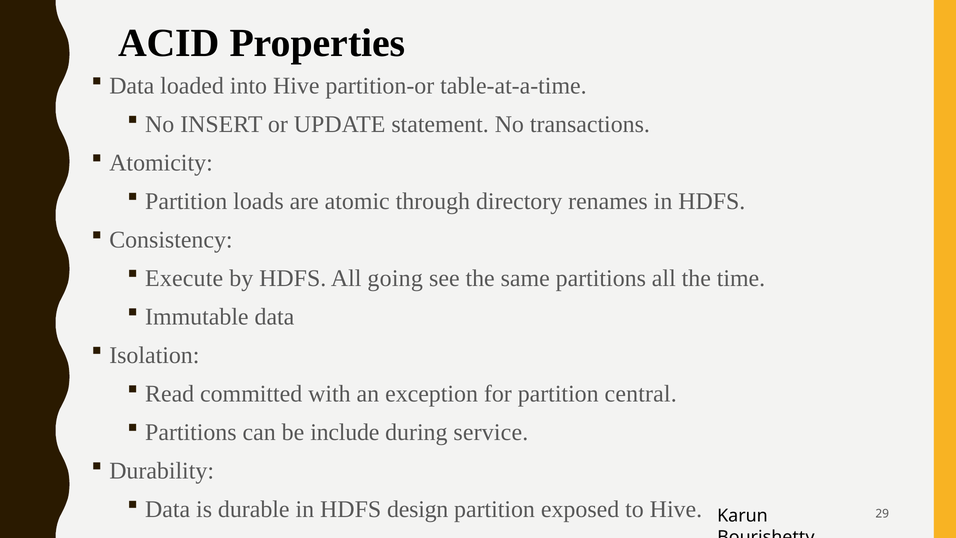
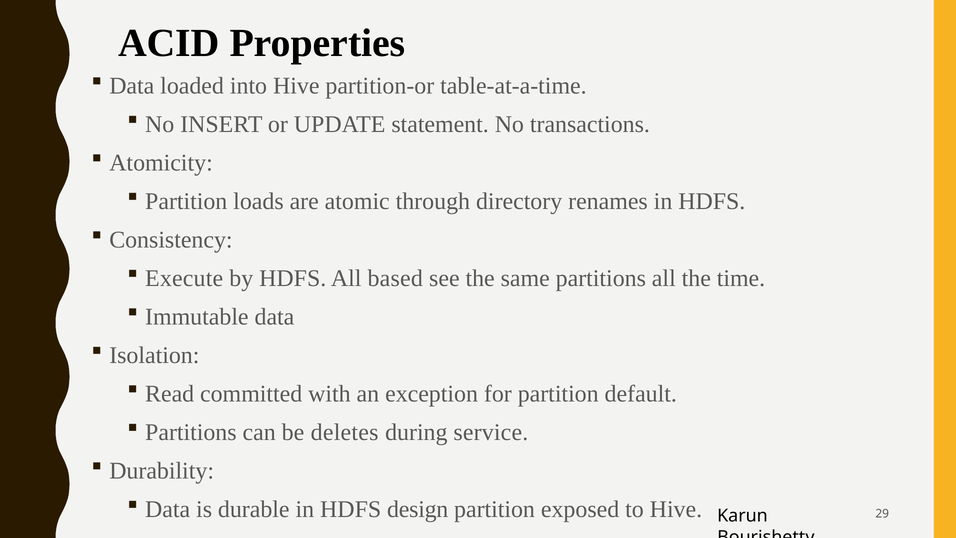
going: going -> based (395, 278)
central: central -> default (641, 394)
include: include -> deletes (345, 432)
